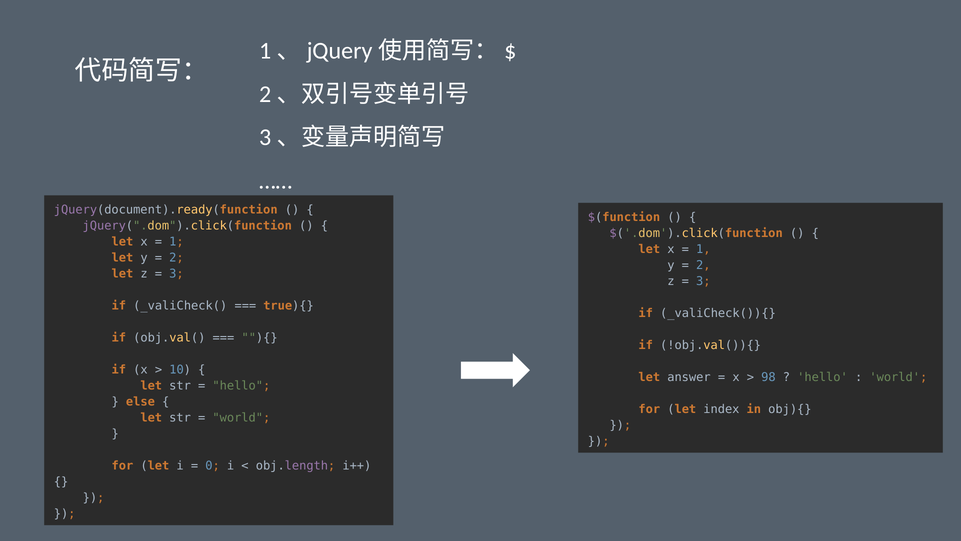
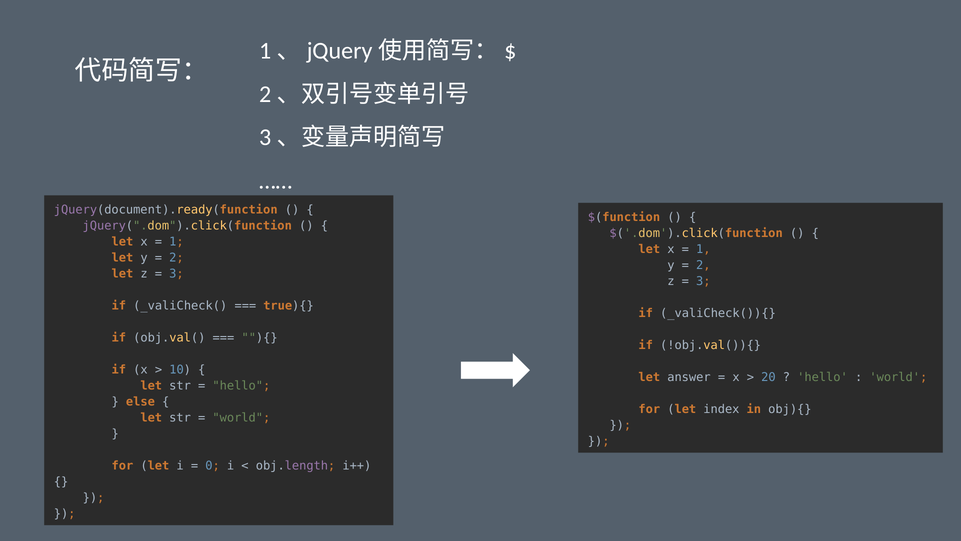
98: 98 -> 20 (768, 377)
